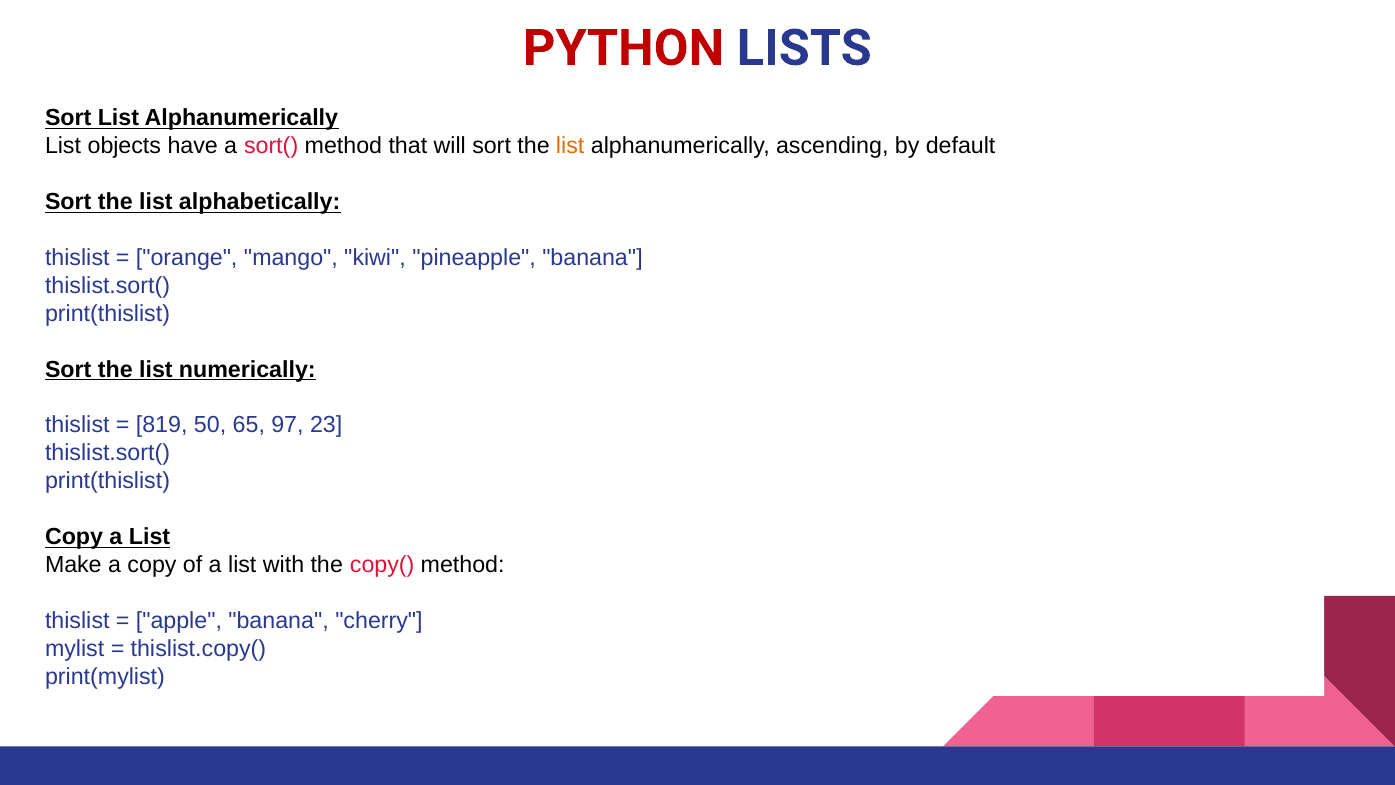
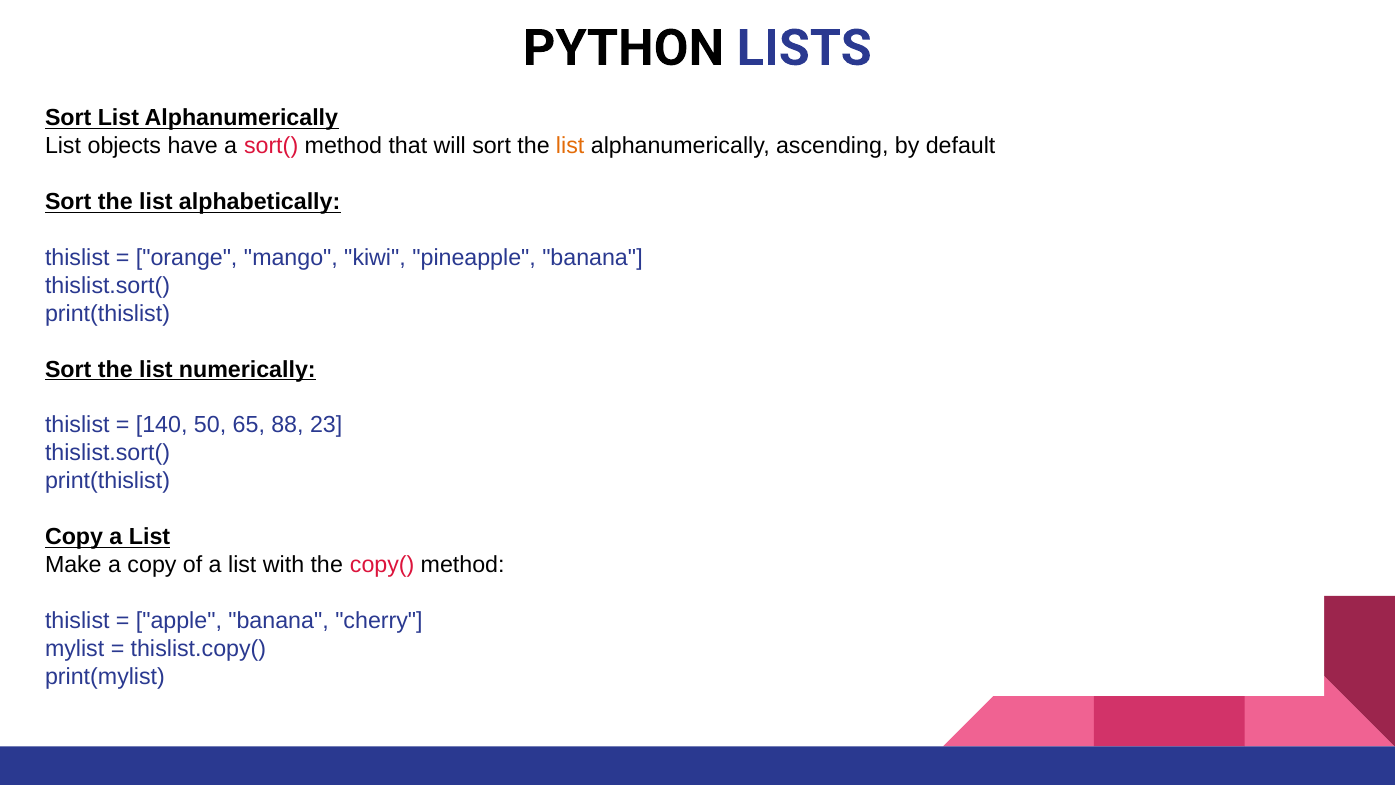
PYTHON colour: red -> black (624, 48)
819: 819 -> 140 (162, 425)
97: 97 -> 88 (287, 425)
